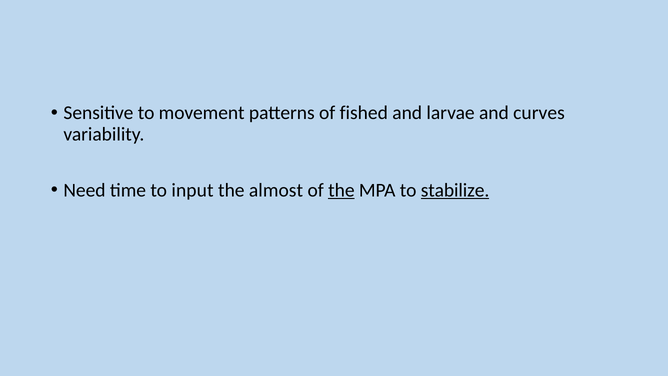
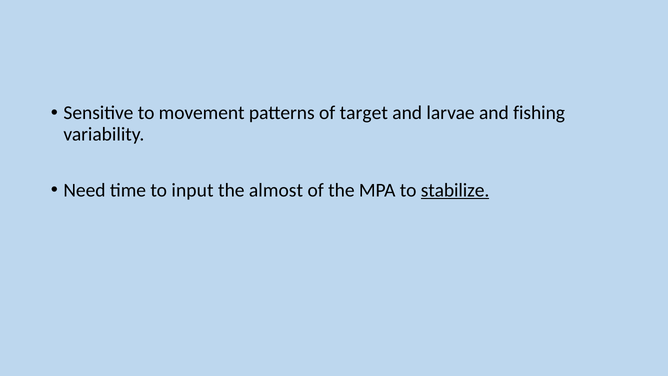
fished: fished -> target (364, 113)
curves: curves -> fishing (539, 113)
the underline: present -> none (341, 190)
